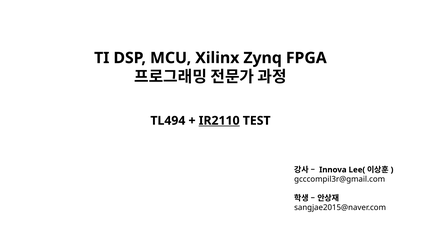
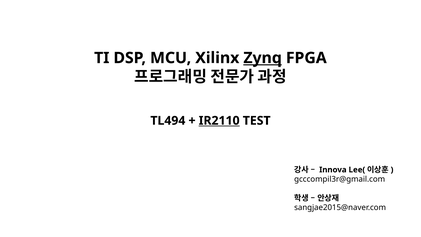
Zynq underline: none -> present (263, 58)
